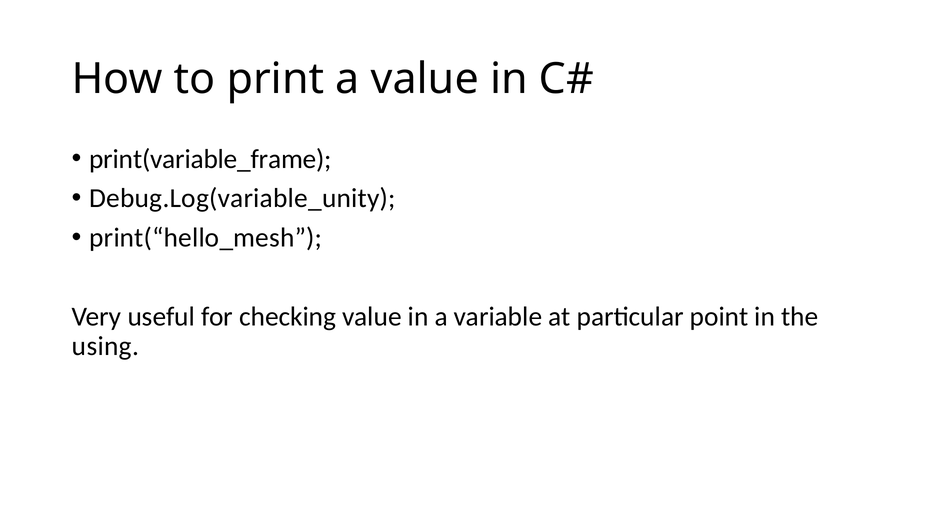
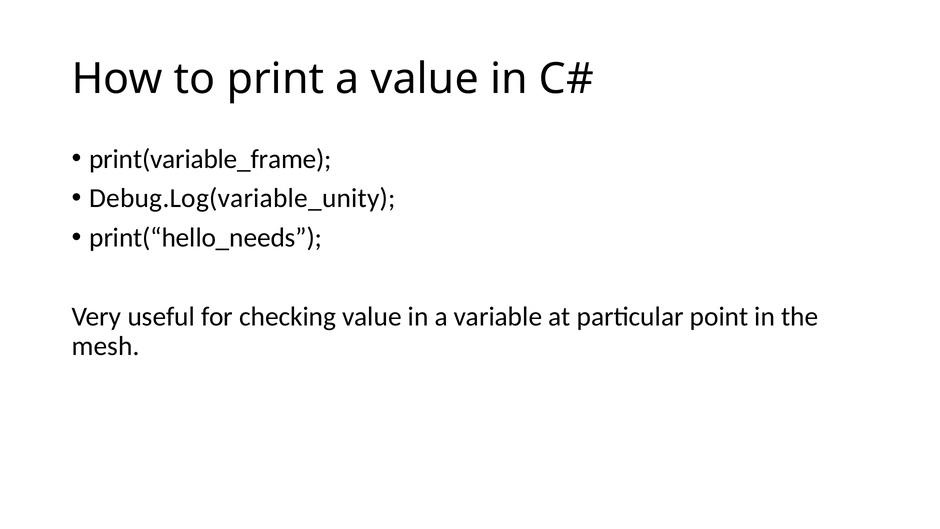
print(“hello_mesh: print(“hello_mesh -> print(“hello_needs (206, 238)
using: using -> mesh (106, 346)
